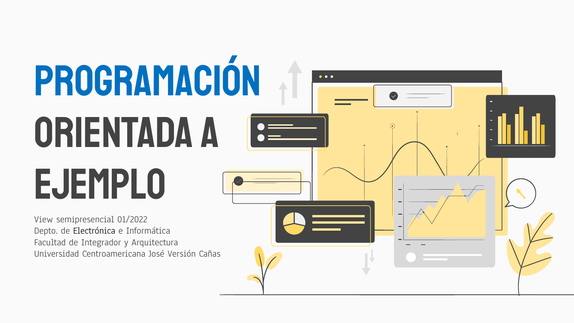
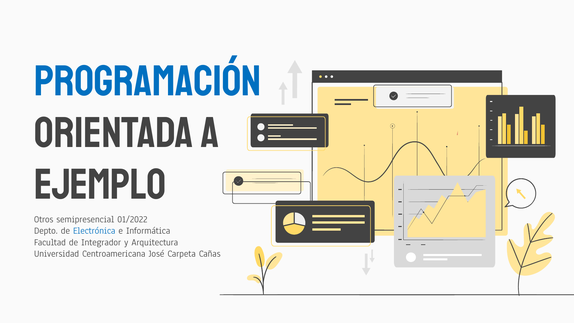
View: View -> Otros (44, 219)
Electrónica colour: black -> blue (94, 231)
Versión: Versión -> Carpeta (182, 254)
